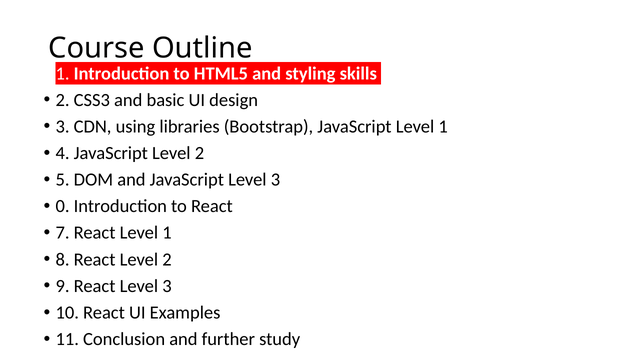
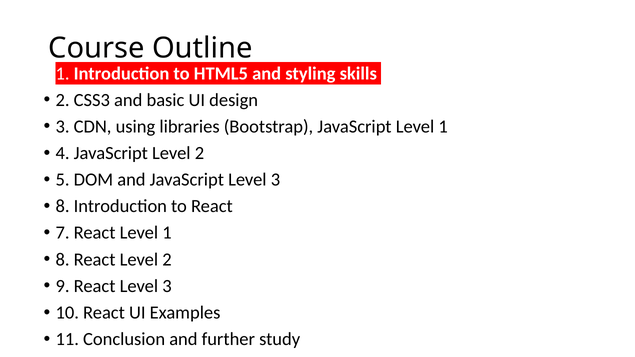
0: 0 -> 8 (63, 206)
